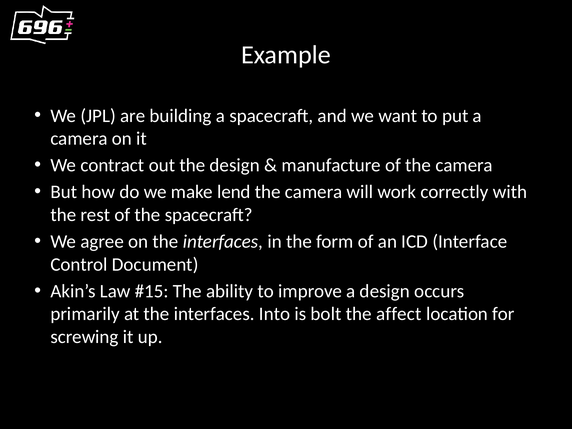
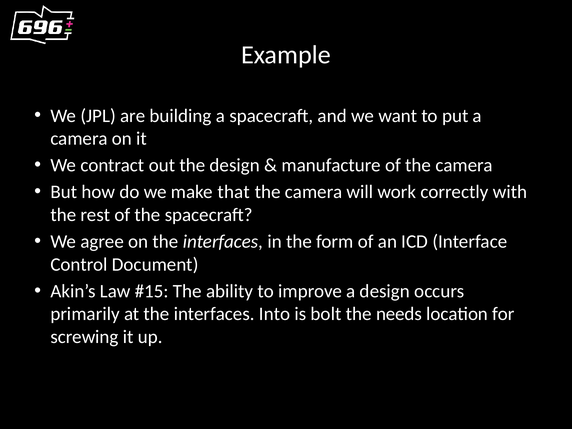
lend: lend -> that (234, 192)
affect: affect -> needs (399, 314)
